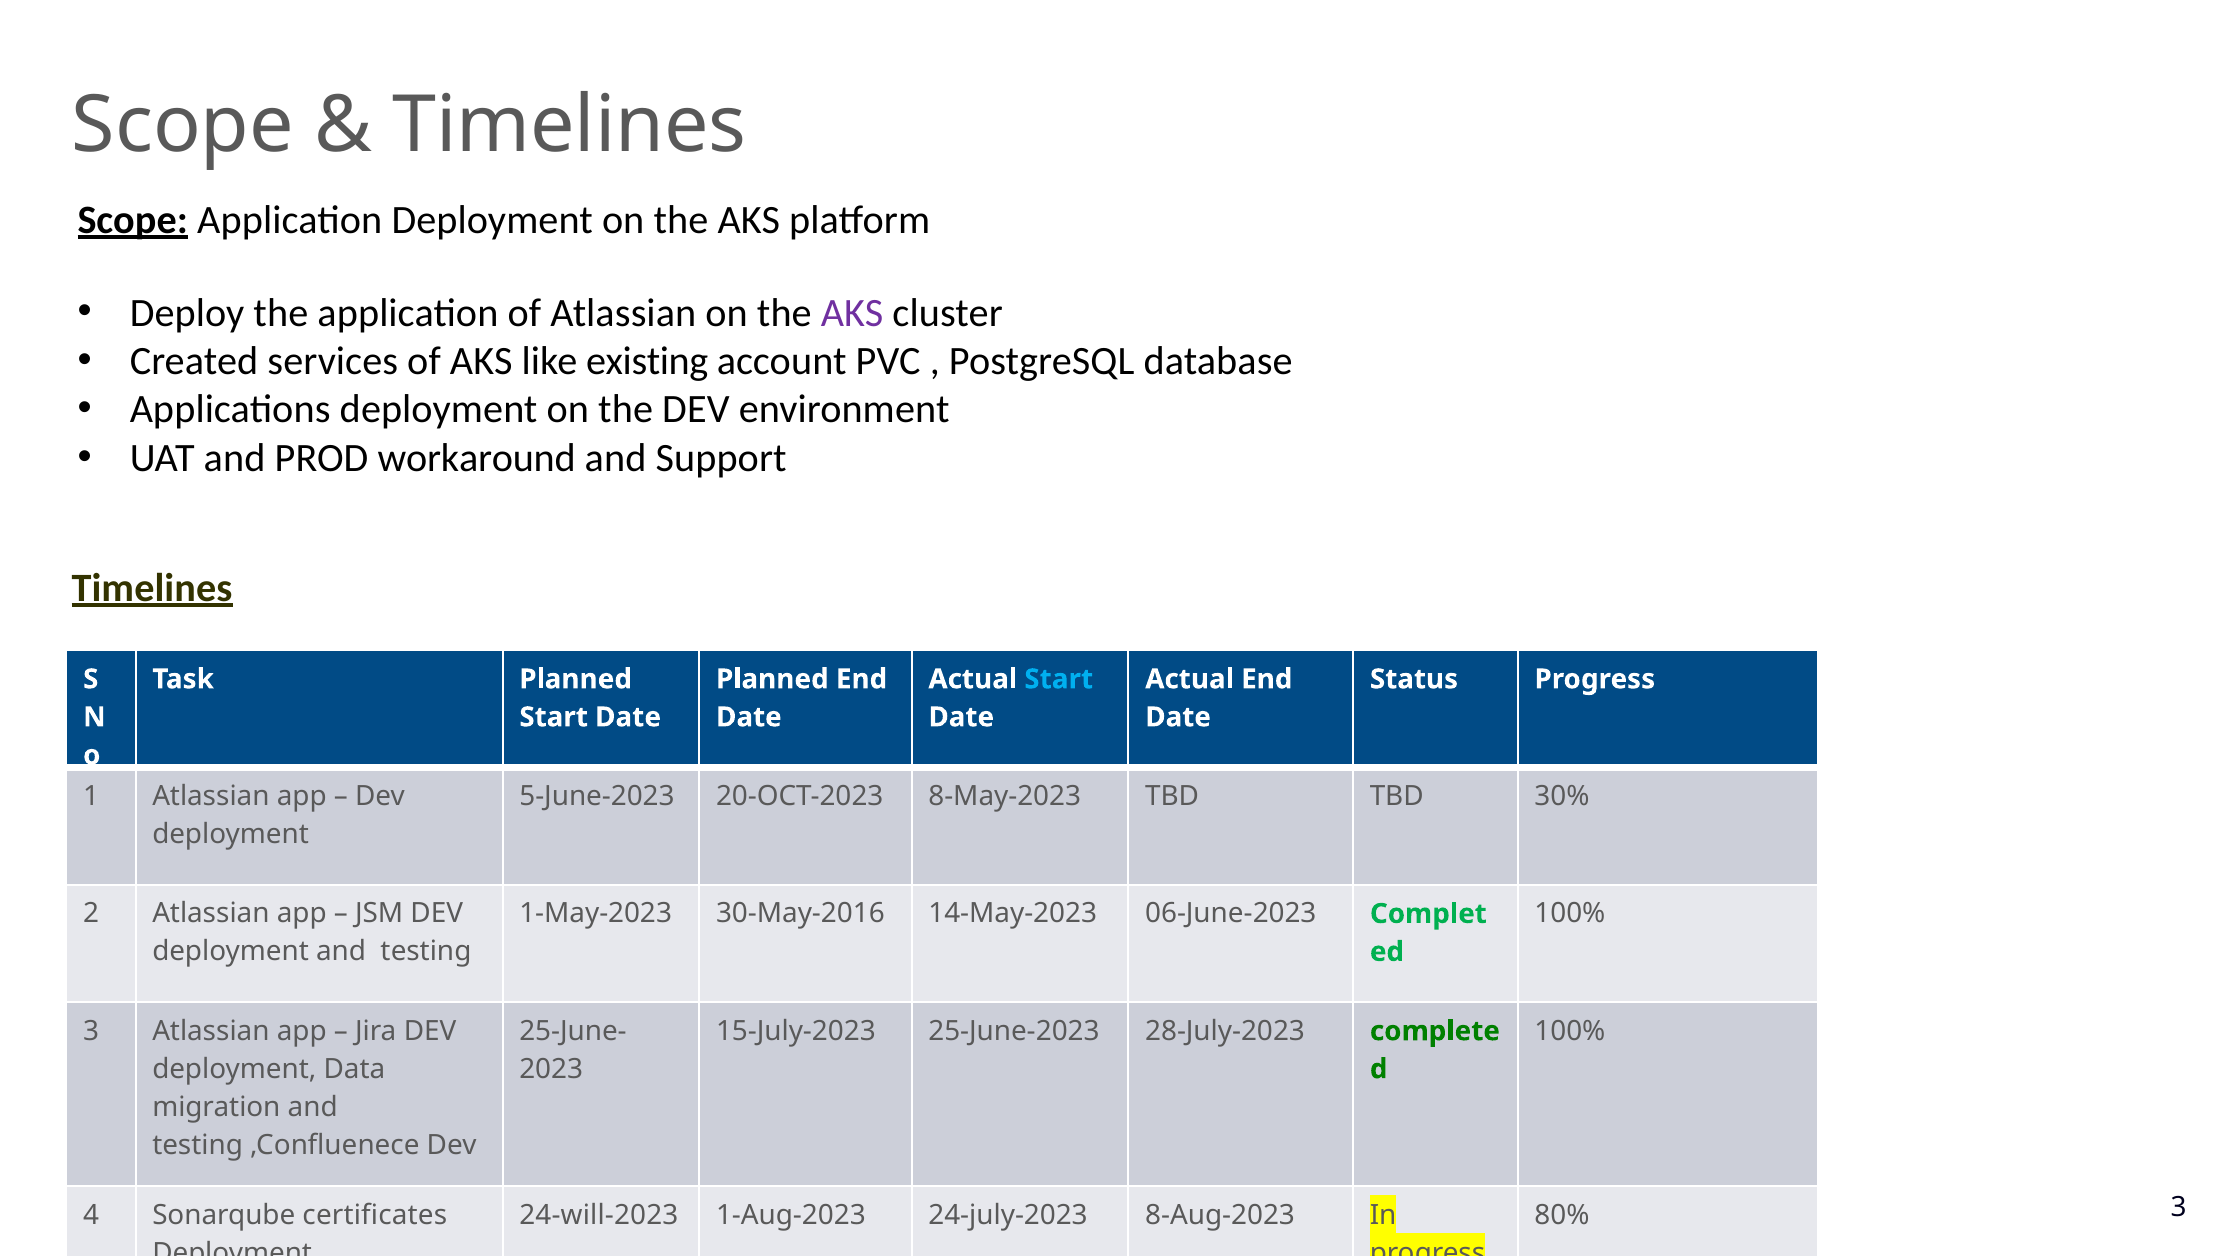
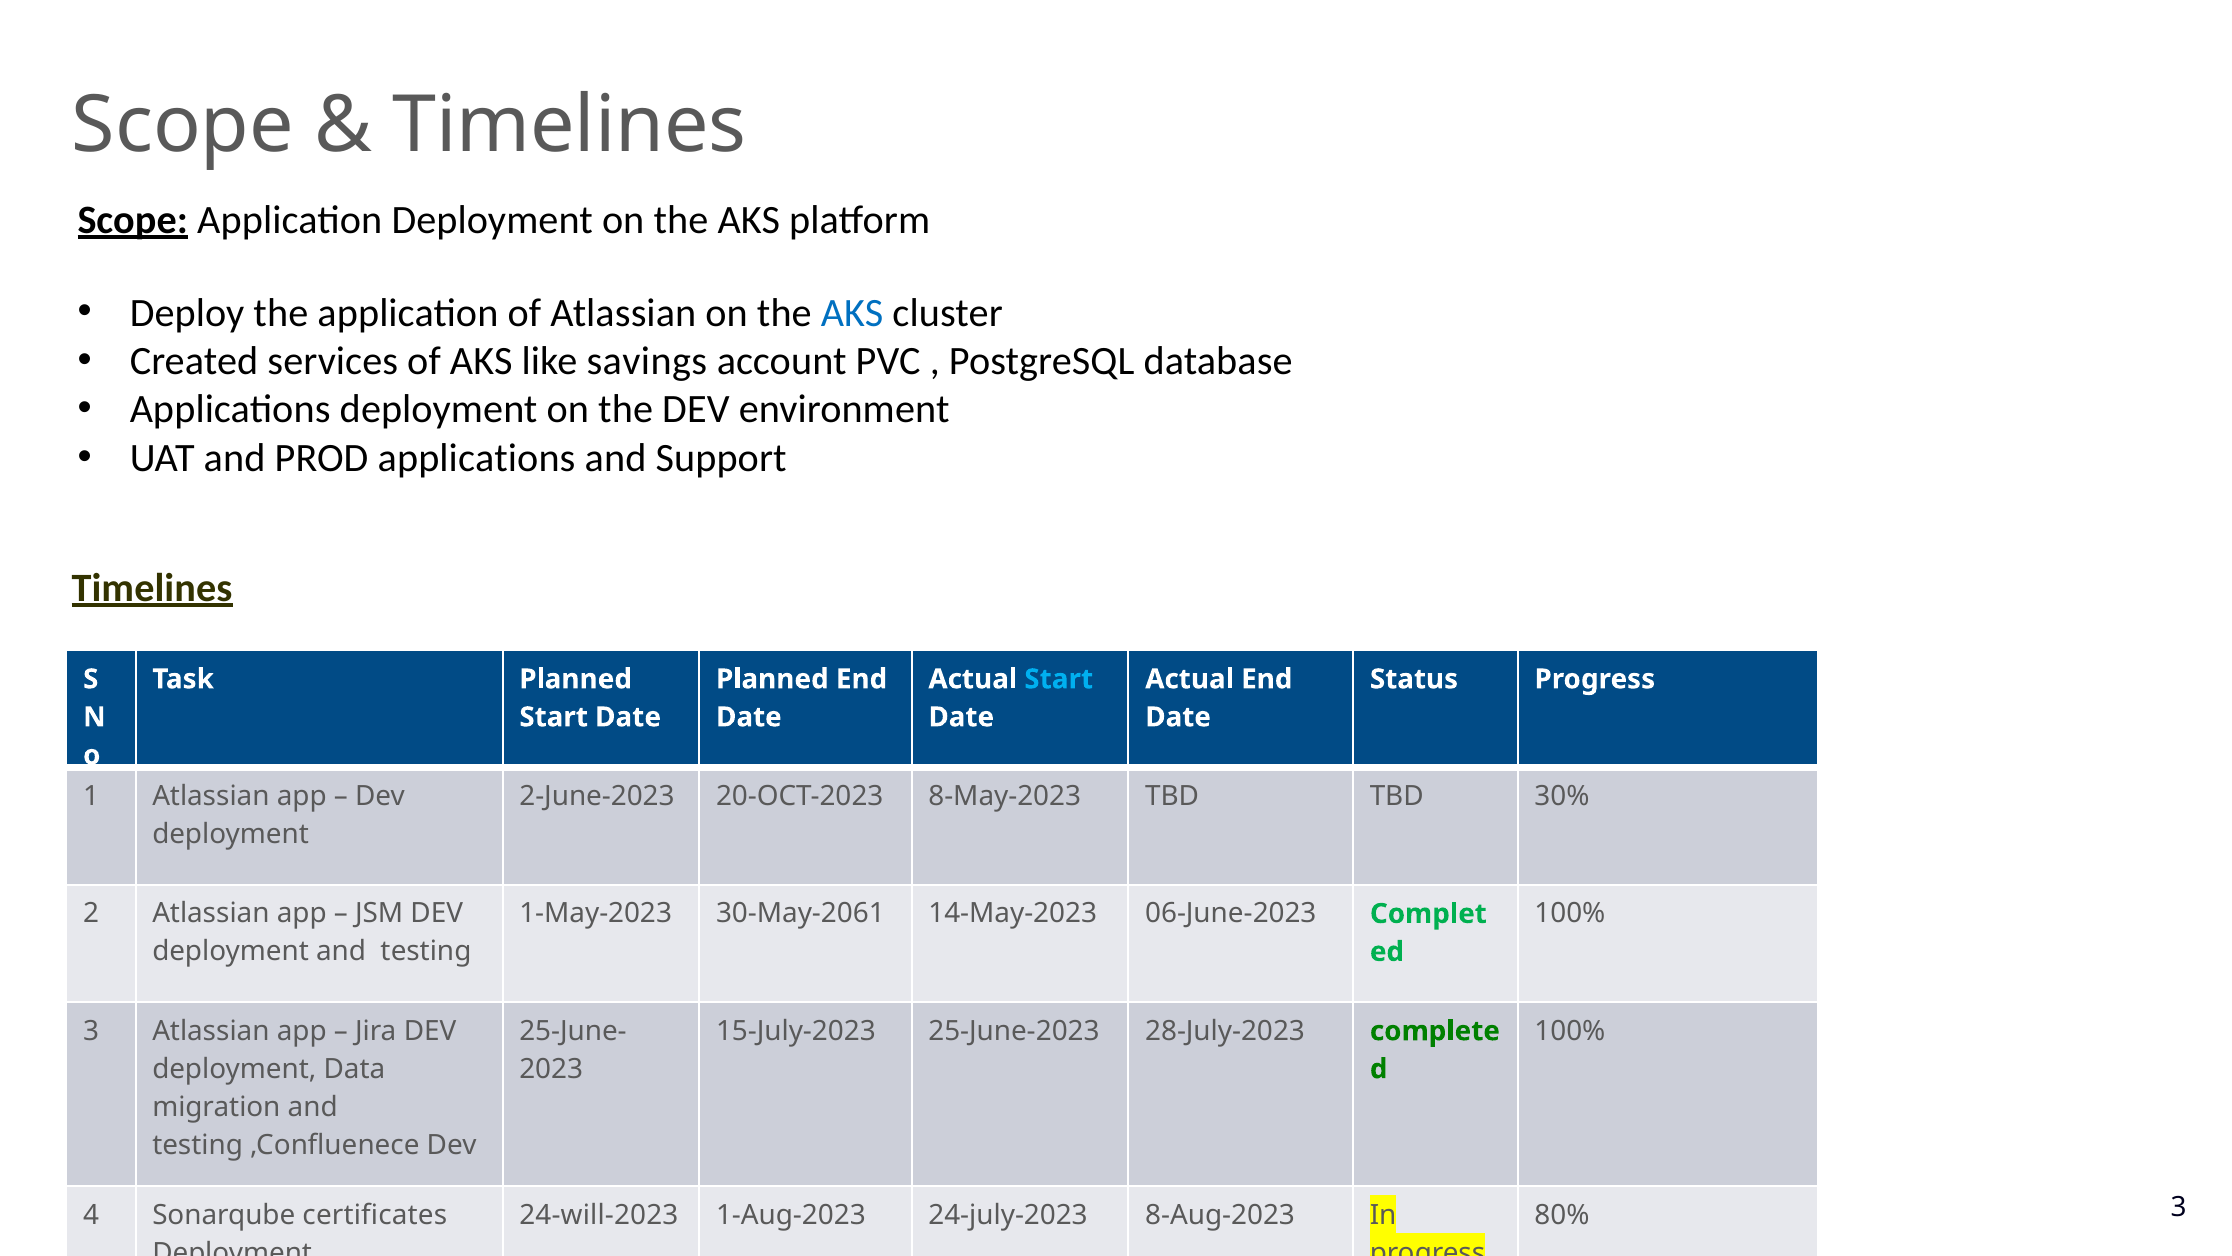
AKS colour: purple -> blue (852, 313)
existing: existing -> savings (647, 361)
PROD workaround: workaround -> applications (477, 458)
5-June-2023: 5-June-2023 -> 2-June-2023 (597, 796)
30-May-2016: 30-May-2016 -> 30-May-2061 (800, 913)
